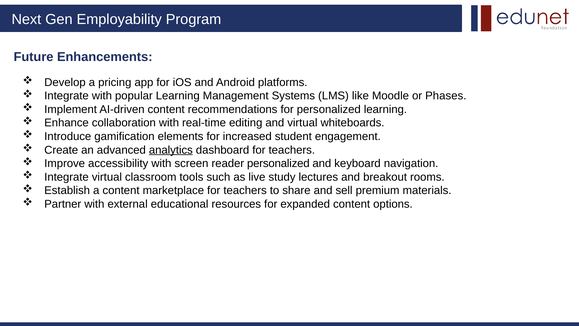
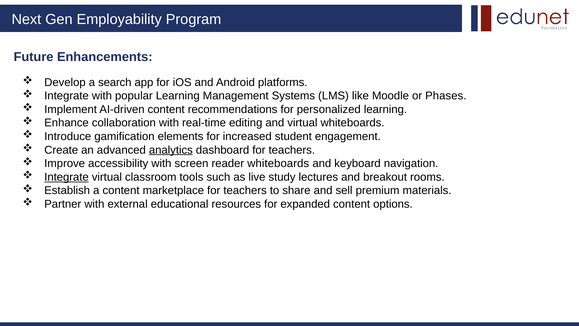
pricing: pricing -> search (115, 82)
reader personalized: personalized -> whiteboards (278, 163)
Integrate underline: none -> present (67, 177)
